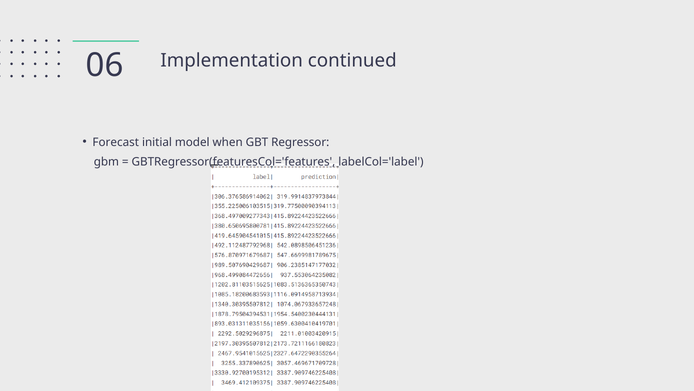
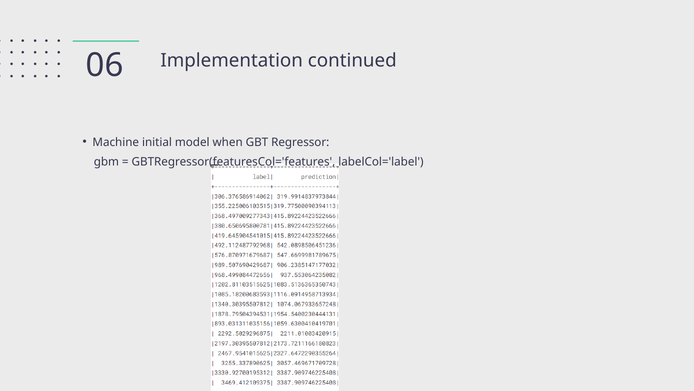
Forecast: Forecast -> Machine (116, 142)
